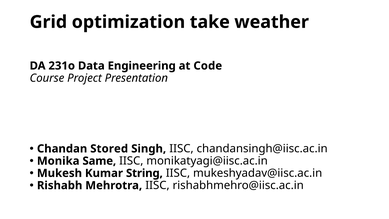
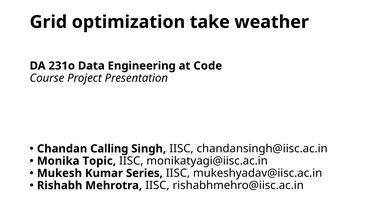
Stored: Stored -> Calling (109, 149)
Same: Same -> Topic (99, 161)
String: String -> Series (144, 173)
